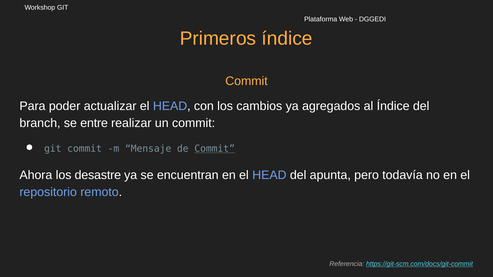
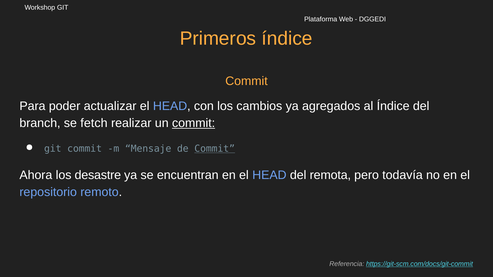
entre: entre -> fetch (94, 123)
commit underline: none -> present (194, 123)
apunta: apunta -> remota (330, 175)
